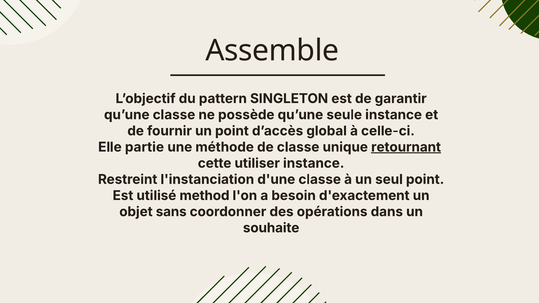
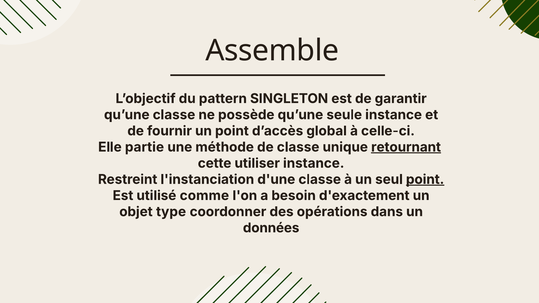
point underline: none -> present (425, 180)
method: method -> comme (204, 196)
sans: sans -> type (171, 212)
souhaite: souhaite -> données (271, 228)
